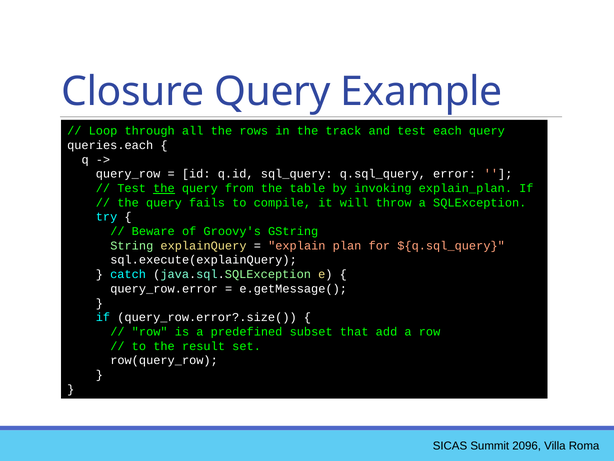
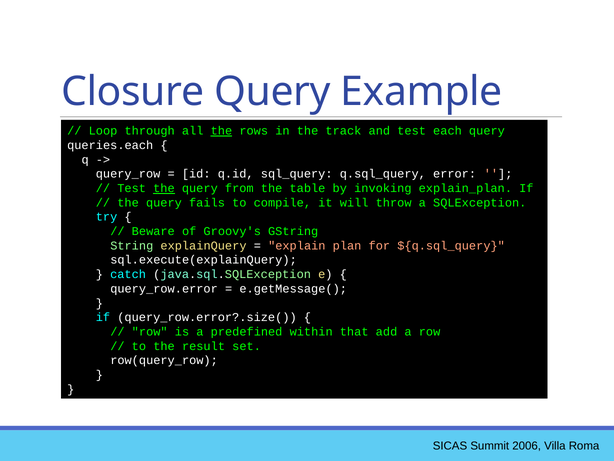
the underline: none -> present (221, 131)
subset: subset -> within (311, 331)
2096: 2096 -> 2006 (527, 446)
